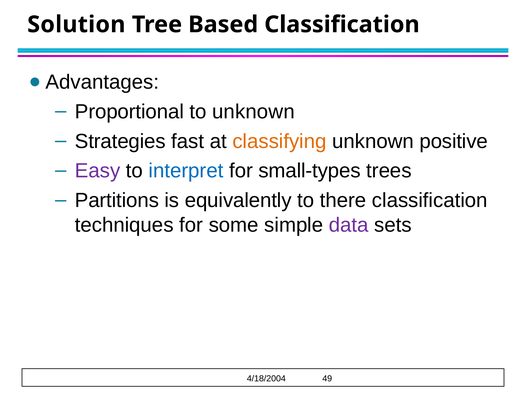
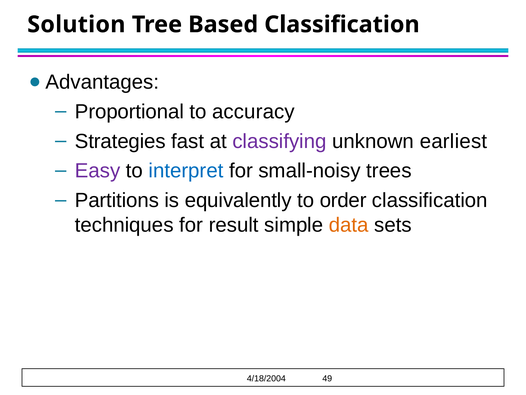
to unknown: unknown -> accuracy (253, 112)
classifying colour: orange -> purple (279, 141)
positive: positive -> earliest (453, 141)
small-types: small-types -> small-noisy (310, 171)
there: there -> order (343, 200)
some: some -> result (234, 225)
data colour: purple -> orange (349, 225)
